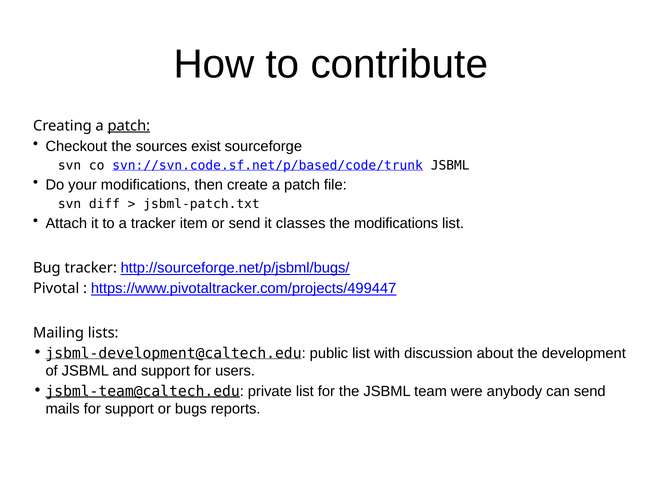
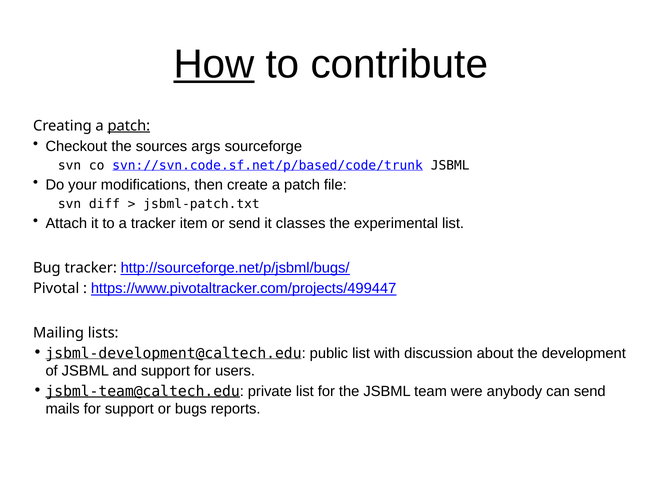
How underline: none -> present (214, 64)
exist: exist -> args (206, 146)
the modifications: modifications -> experimental (396, 223)
